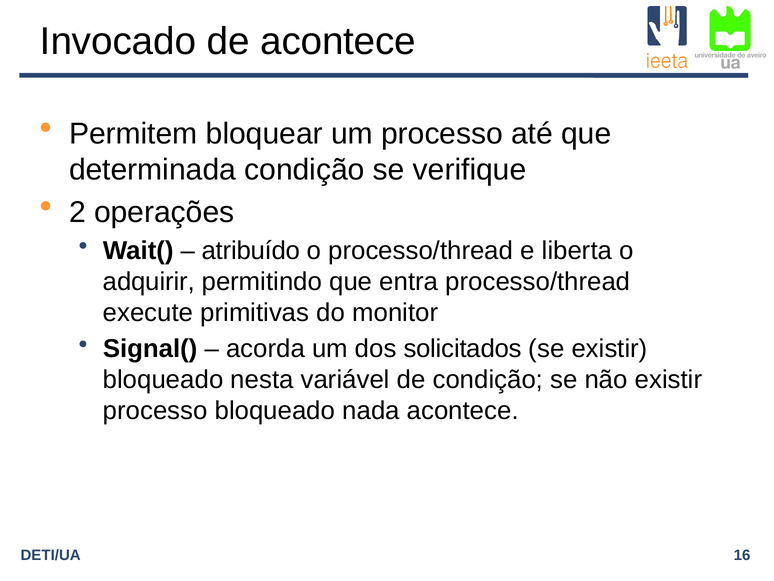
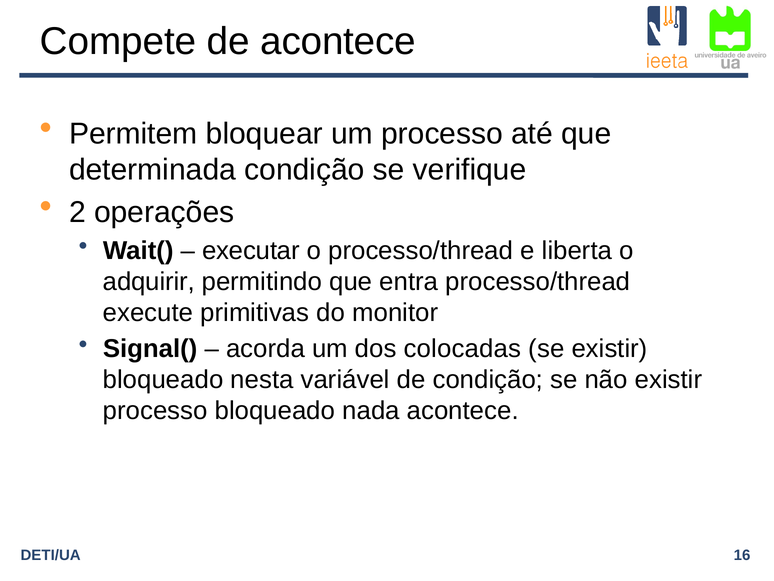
Invocado: Invocado -> Compete (118, 41)
atribuído: atribuído -> executar (251, 250)
solicitados: solicitados -> colocadas (462, 348)
